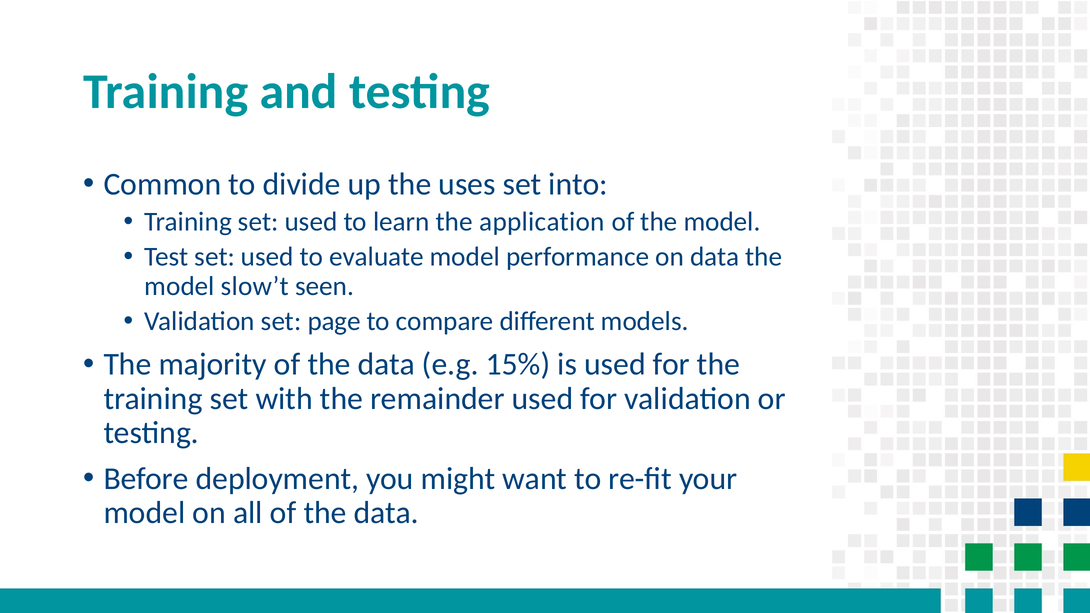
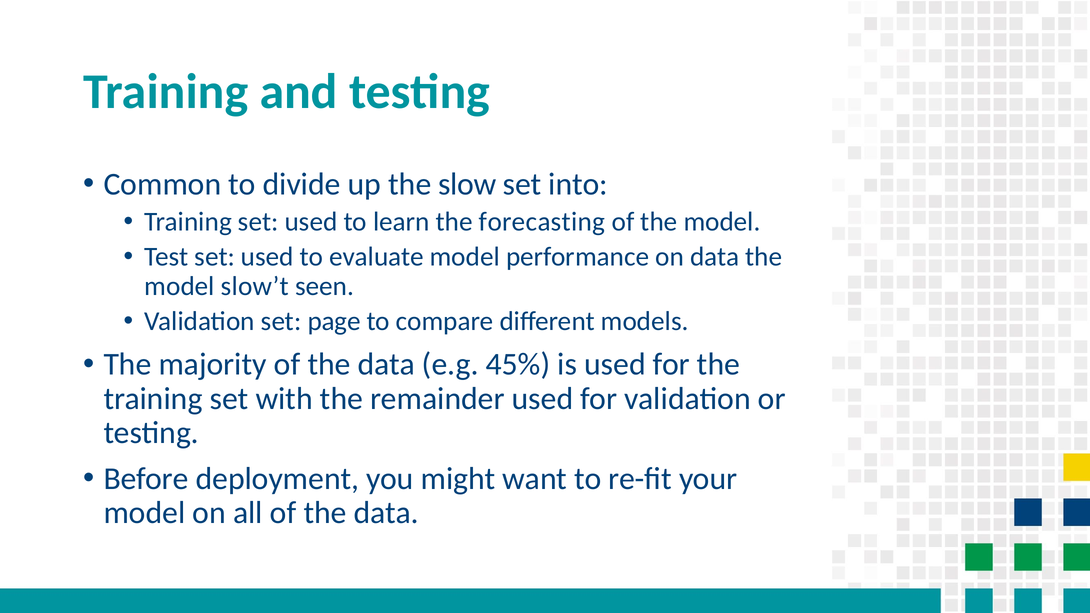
uses: uses -> slow (467, 184)
application: application -> forecasting (542, 222)
15%: 15% -> 45% (518, 365)
